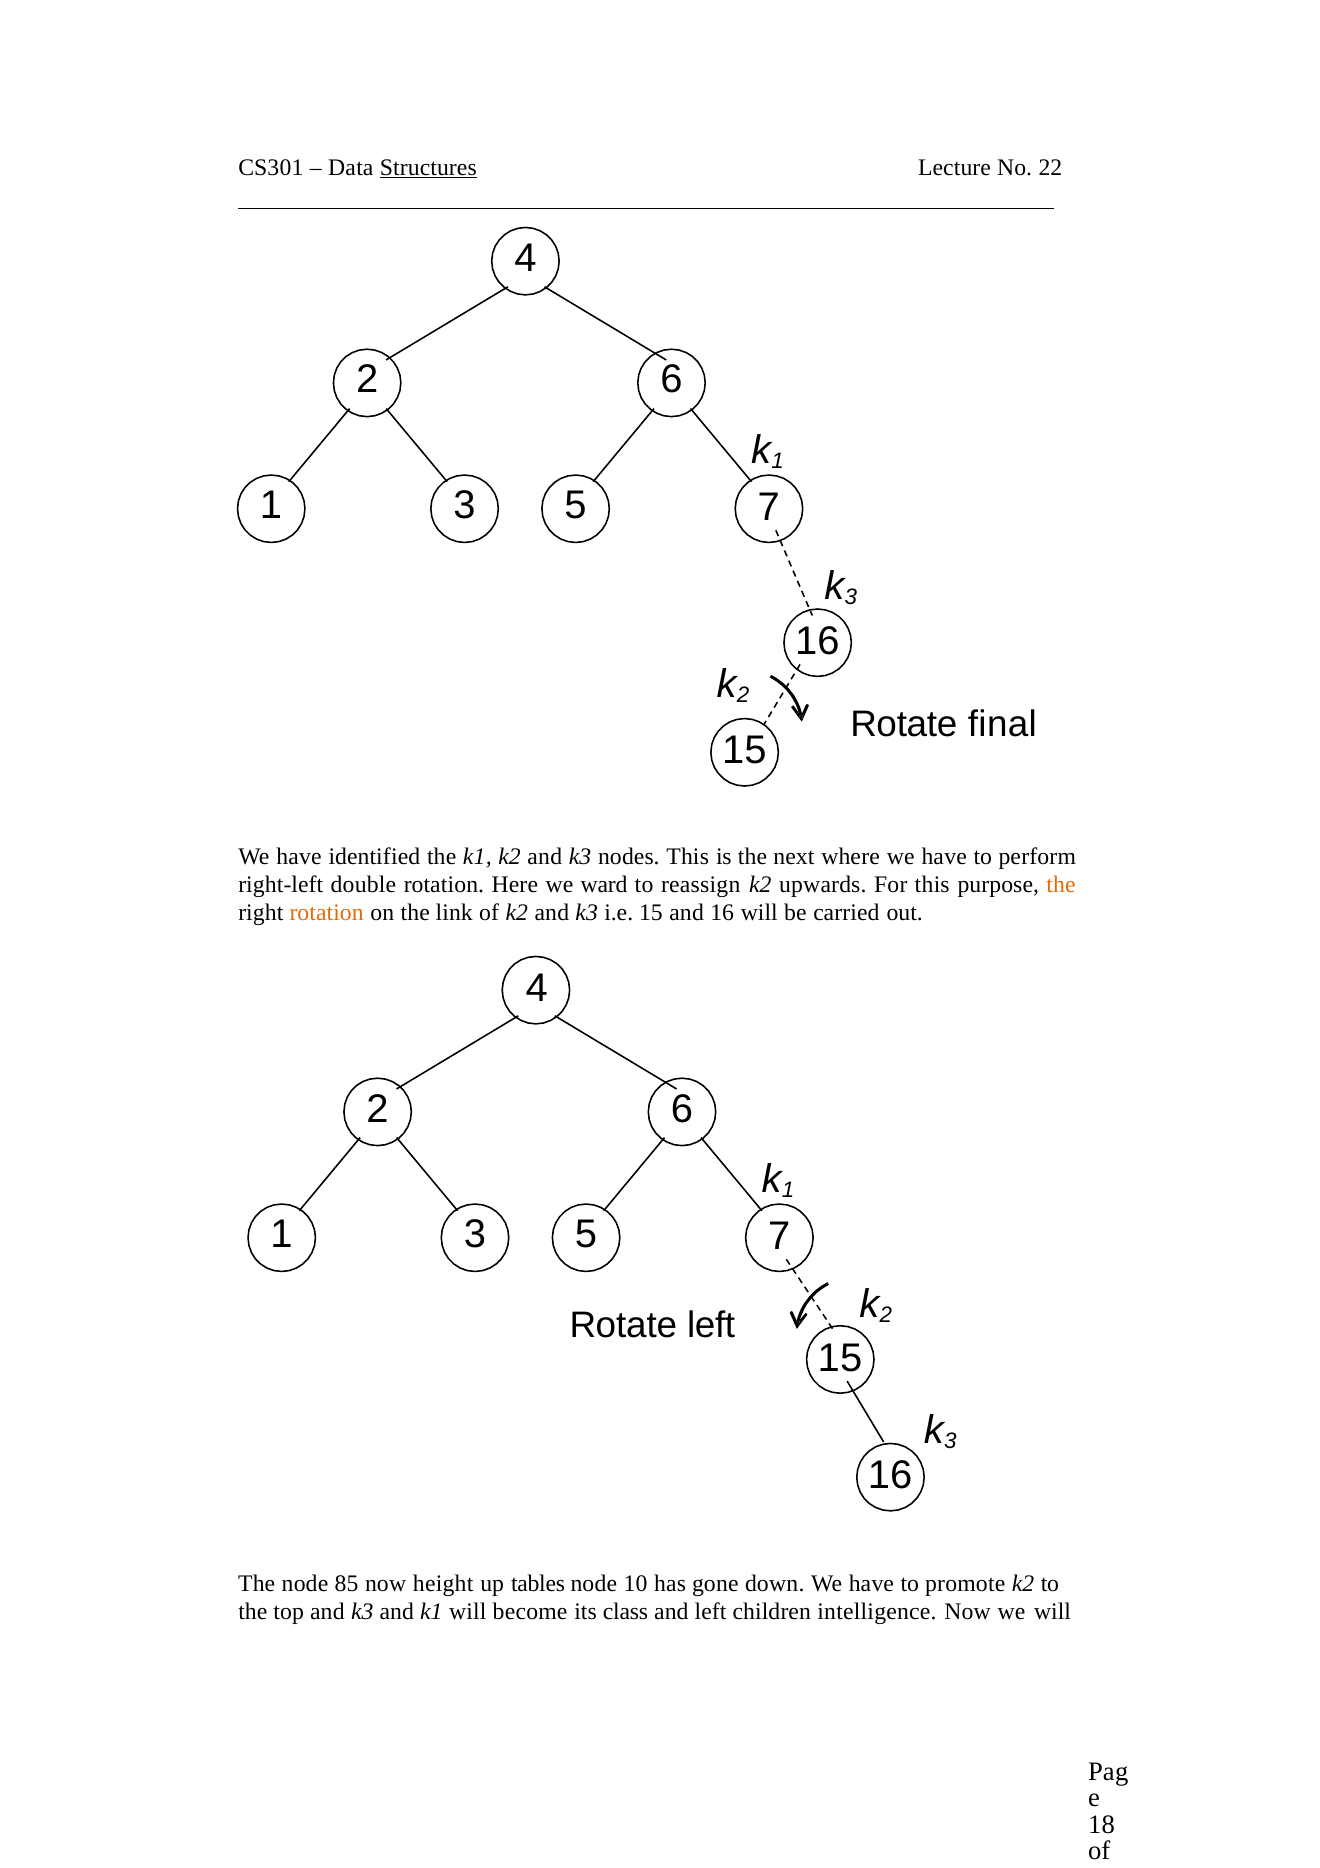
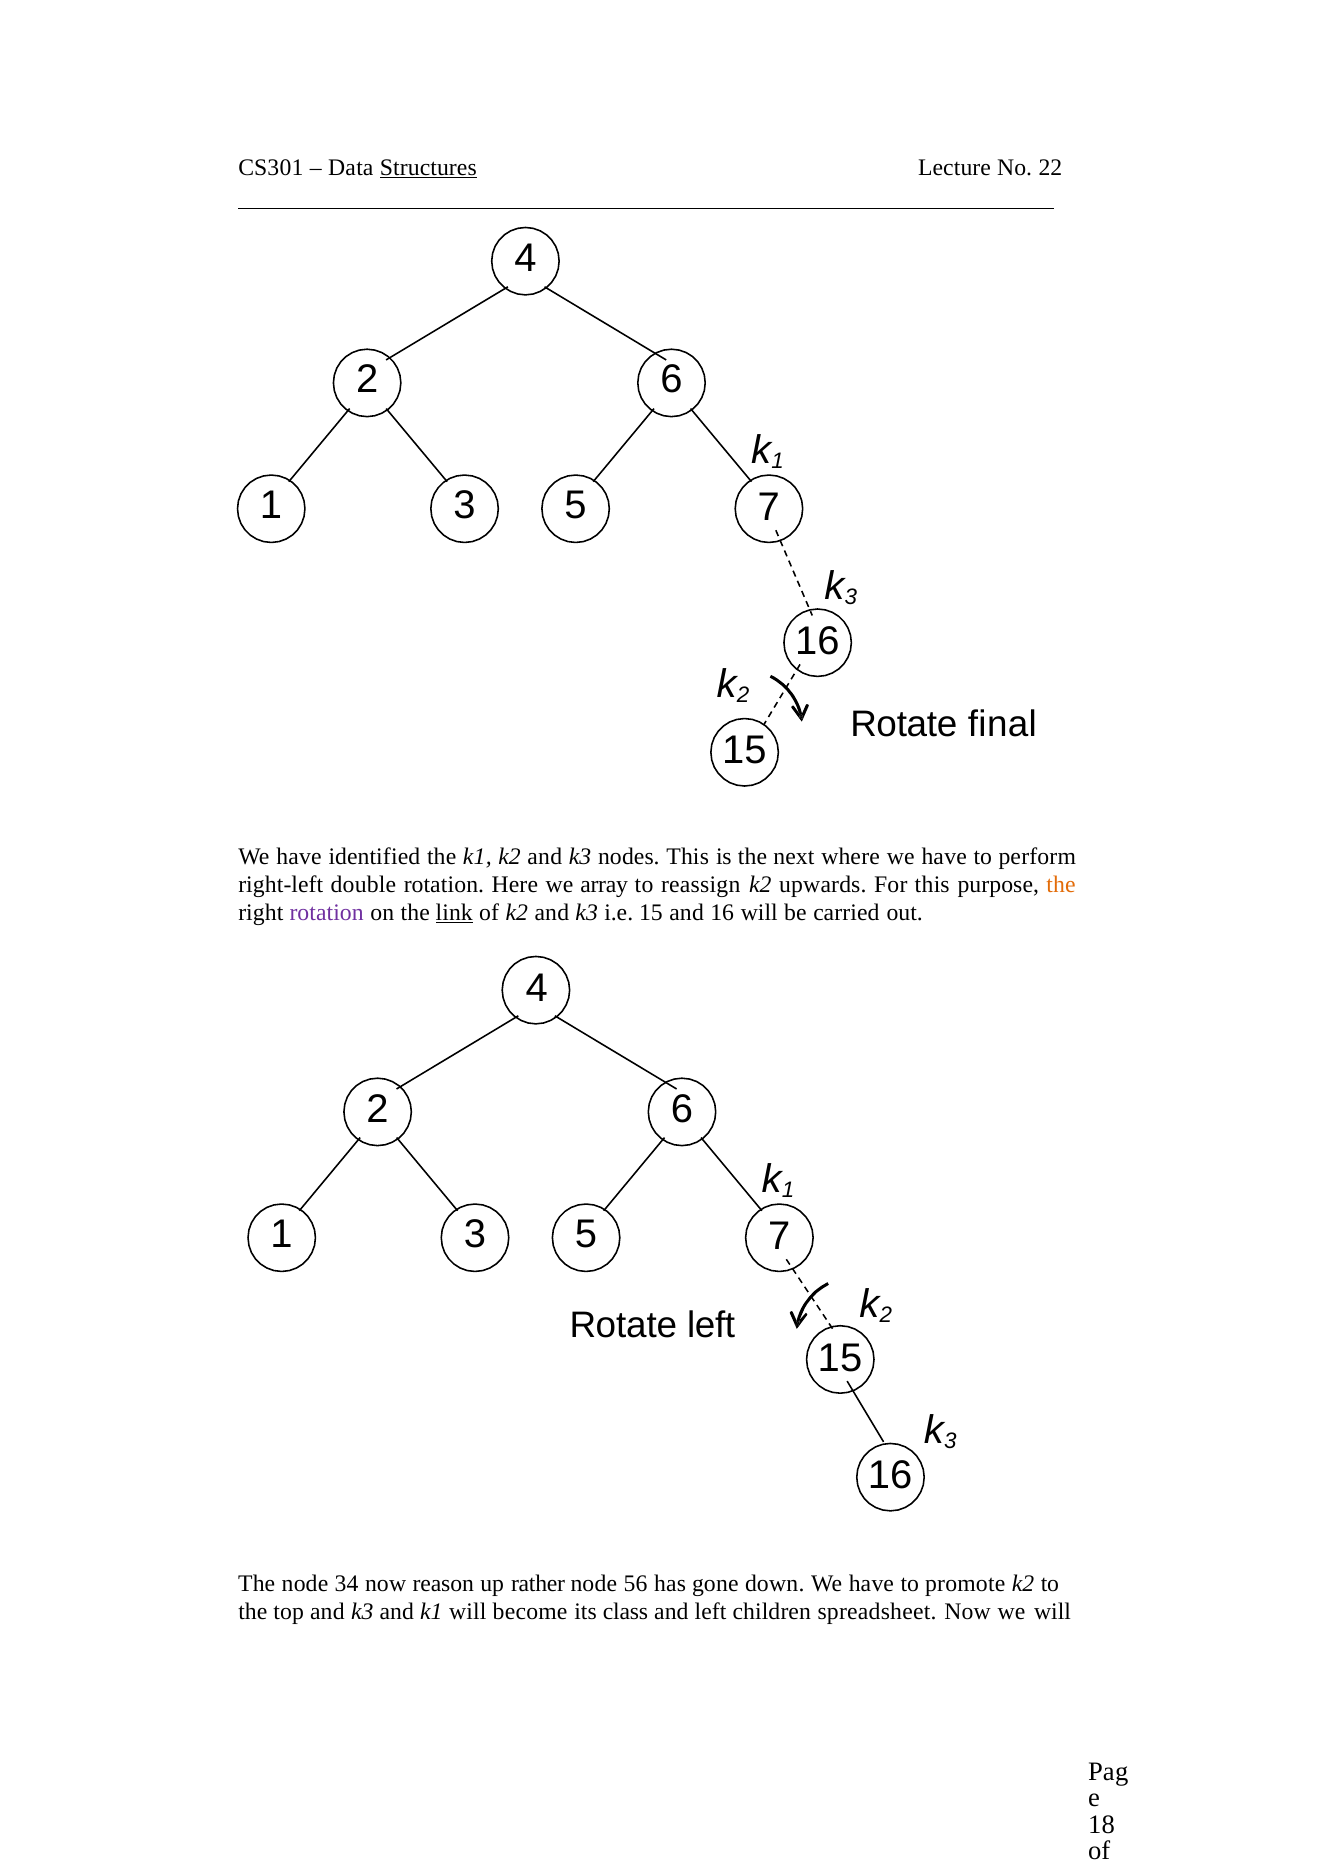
ward: ward -> array (604, 884)
rotation colour: orange -> purple (327, 912)
link underline: none -> present (454, 912)
85: 85 -> 34 (347, 1584)
height: height -> reason (443, 1584)
tables: tables -> rather (538, 1584)
10: 10 -> 56 (636, 1584)
intelligence: intelligence -> spreadsheet (877, 1612)
